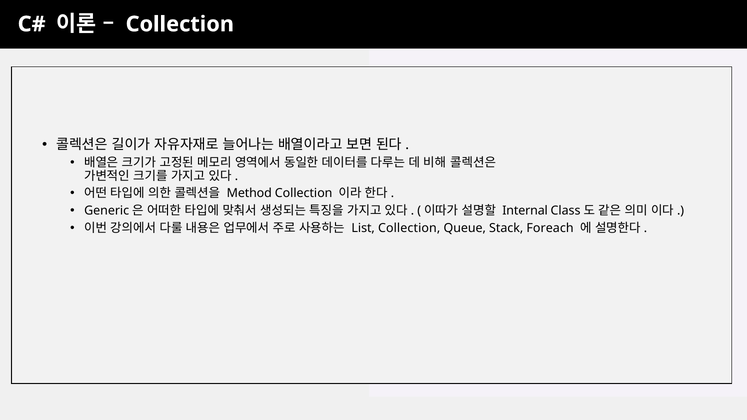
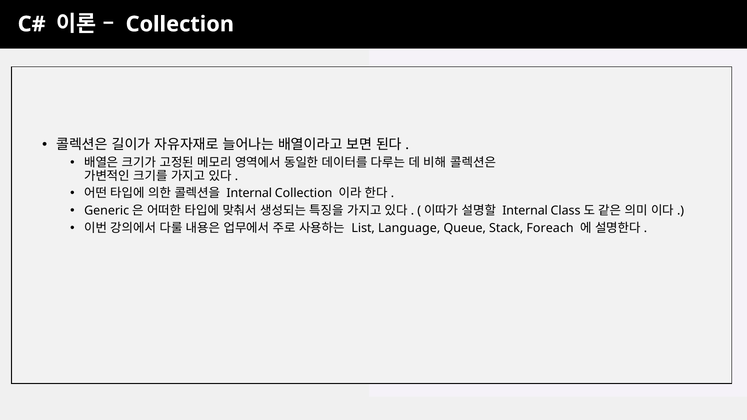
Method: Method -> Internal (249, 193)
List Collection: Collection -> Language (409, 228)
